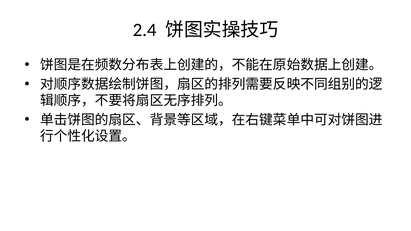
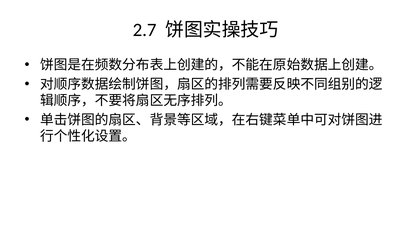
2.4: 2.4 -> 2.7 (145, 30)
